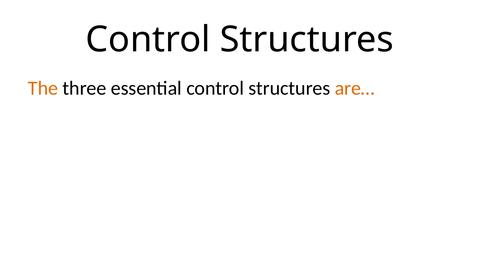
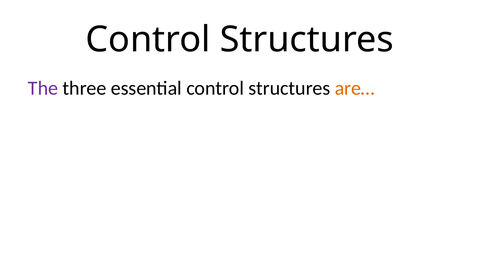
The colour: orange -> purple (43, 88)
